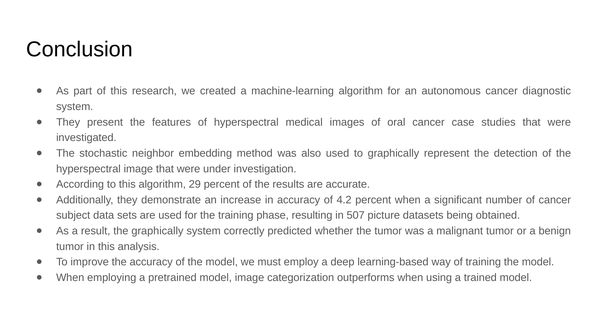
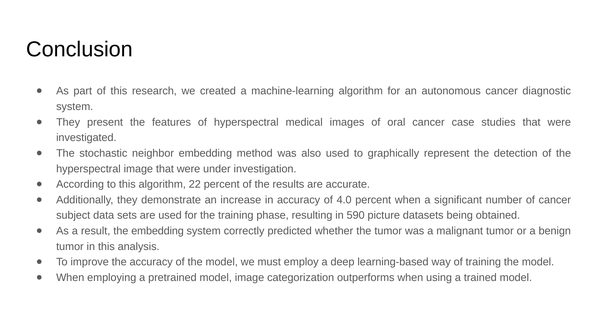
29: 29 -> 22 (195, 184)
4.2: 4.2 -> 4.0 (344, 200)
507: 507 -> 590 (356, 215)
the graphically: graphically -> embedding (158, 231)
